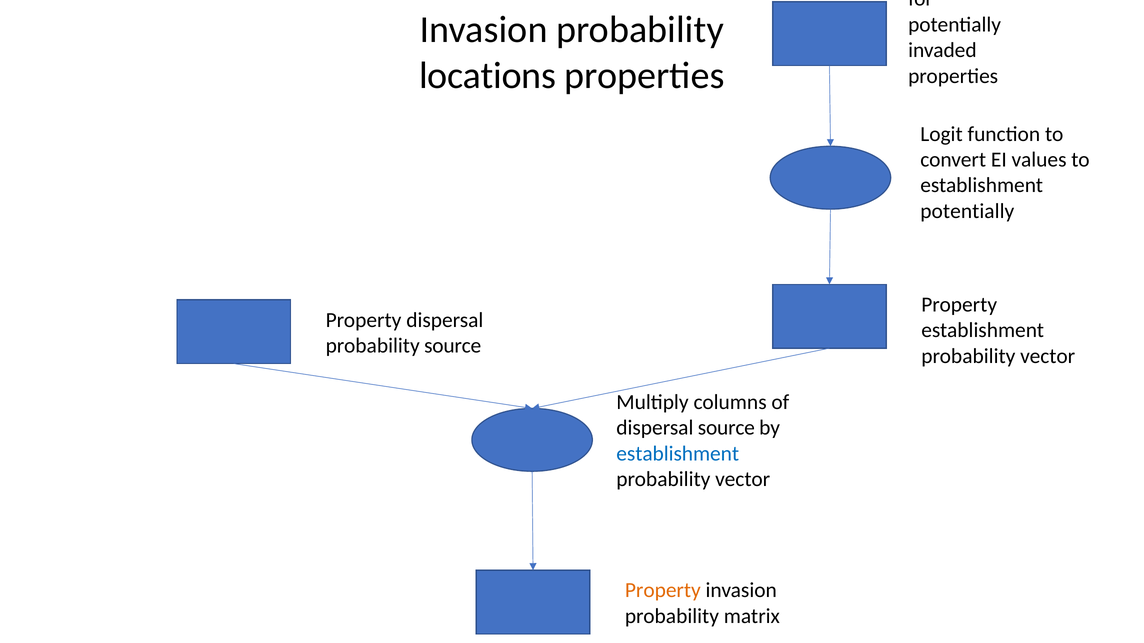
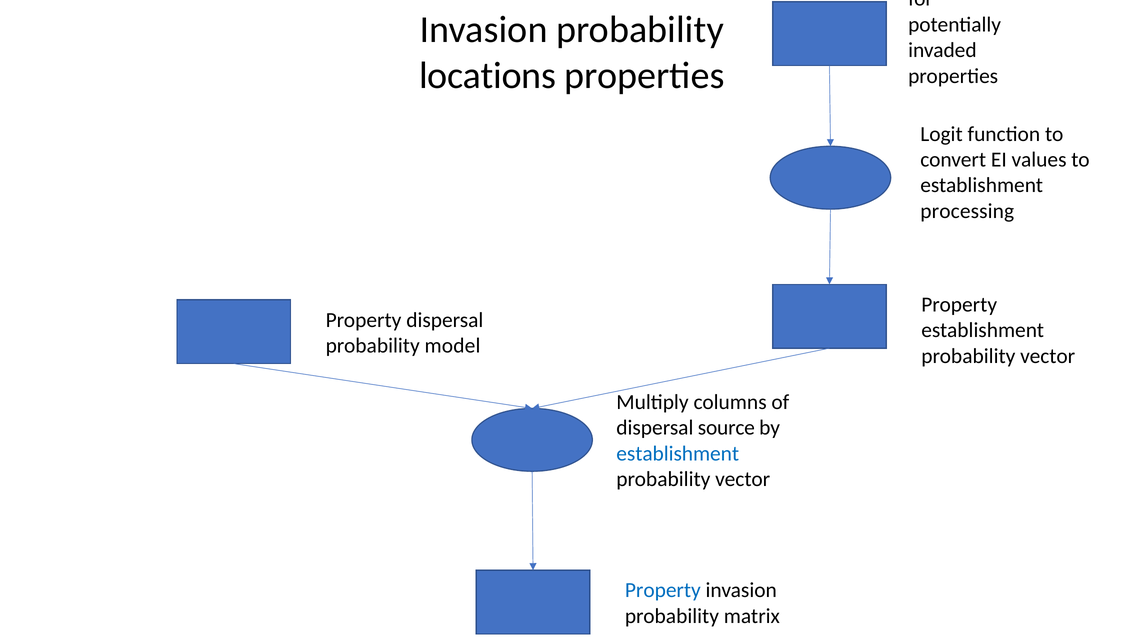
potentially: potentially -> processing (967, 211)
probability source: source -> model (452, 346)
Property colour: orange -> blue (663, 591)
